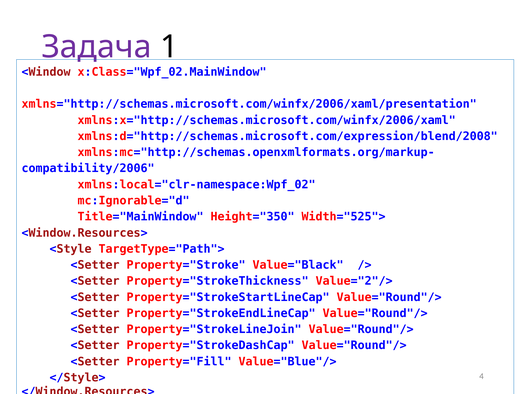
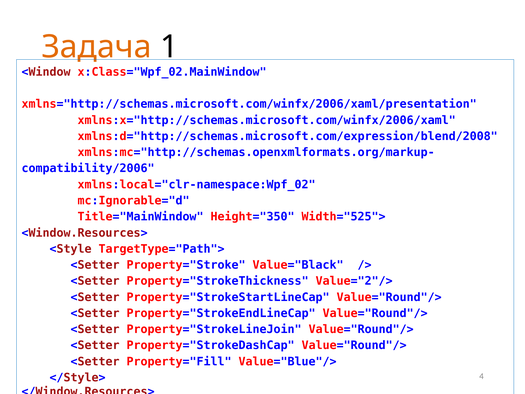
Задача colour: purple -> orange (97, 47)
